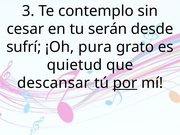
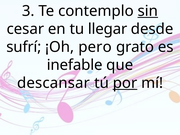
sin underline: none -> present (148, 11)
serán: serán -> llegar (108, 29)
pura: pura -> pero (95, 47)
quietud: quietud -> inefable (75, 65)
